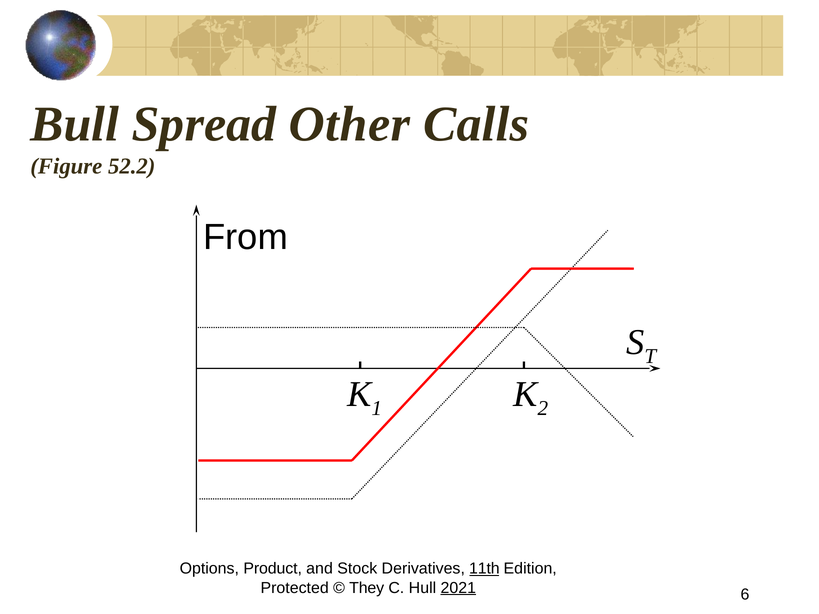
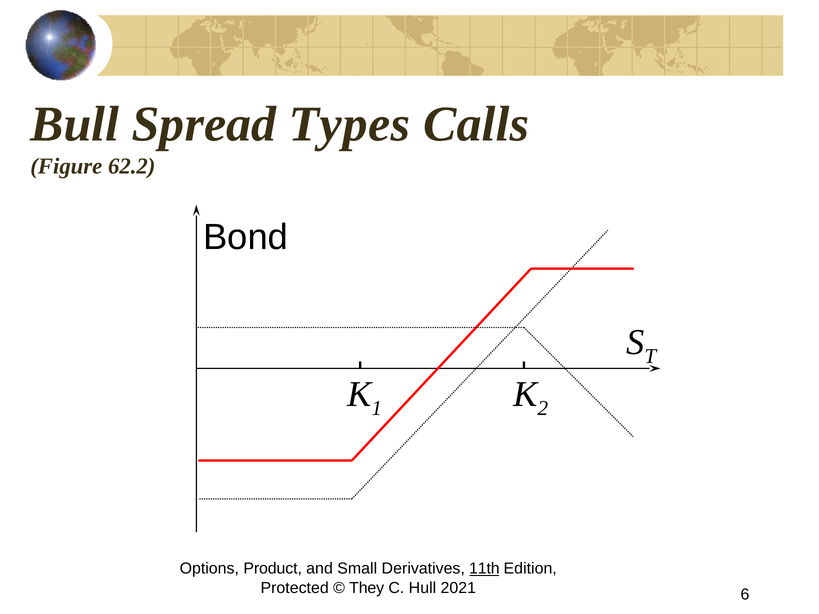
Other: Other -> Types (350, 124)
52.2: 52.2 -> 62.2 (132, 166)
From: From -> Bond (246, 237)
Stock: Stock -> Small (357, 569)
2021 underline: present -> none (458, 588)
